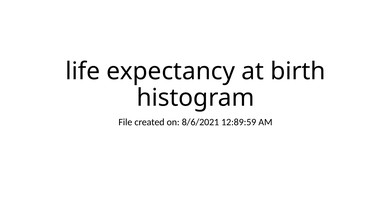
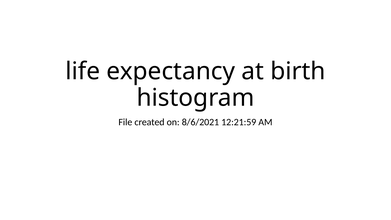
12:89:59: 12:89:59 -> 12:21:59 (239, 122)
